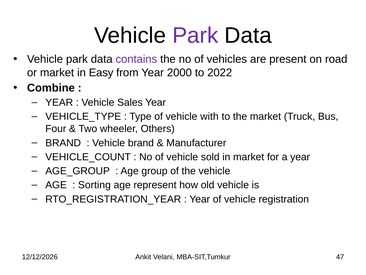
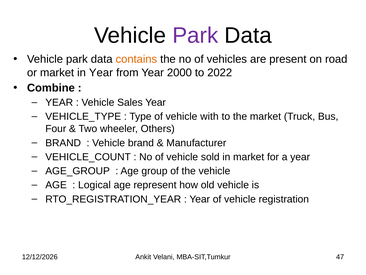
contains colour: purple -> orange (136, 59)
in Easy: Easy -> Year (101, 73)
Sorting: Sorting -> Logical (94, 185)
